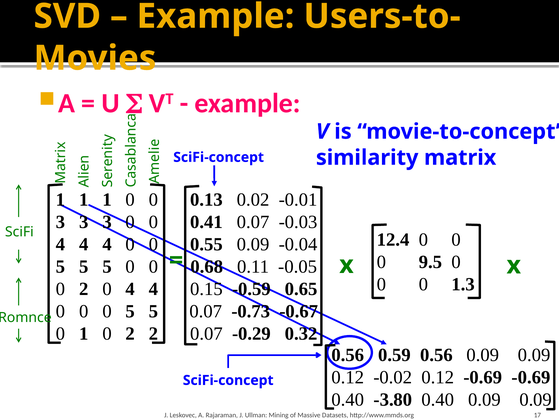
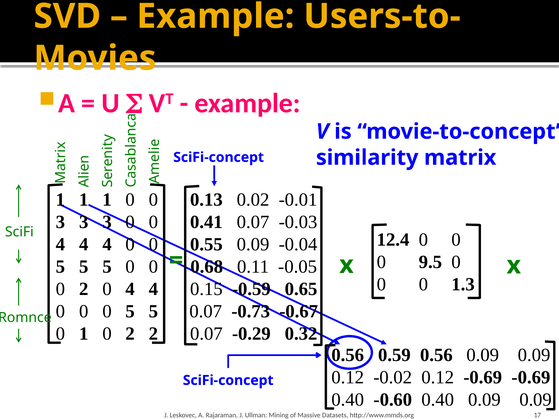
-3.80: -3.80 -> -0.60 (393, 400)
